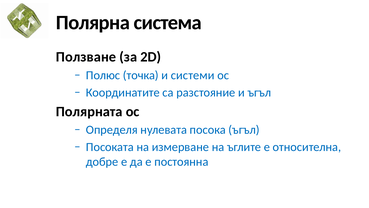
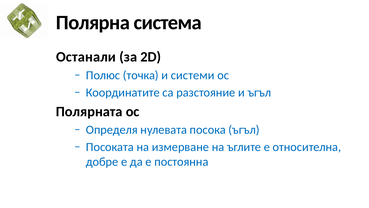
Ползване: Ползване -> Останали (86, 57)
